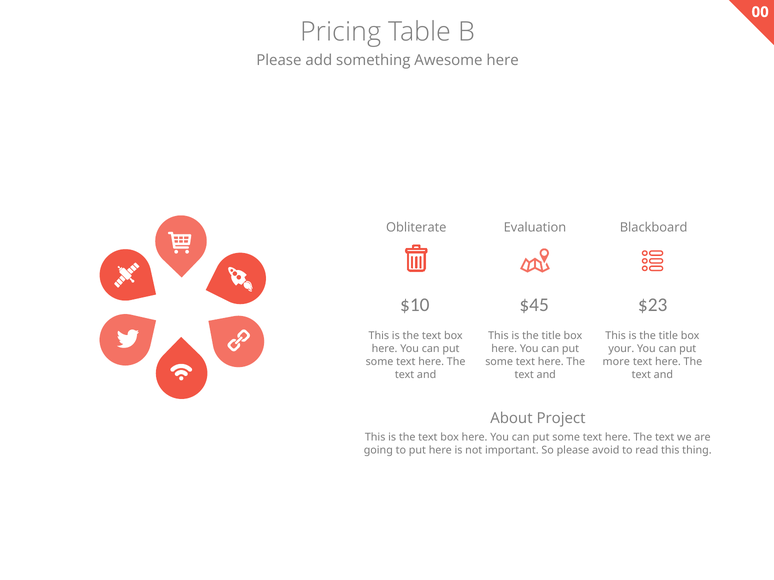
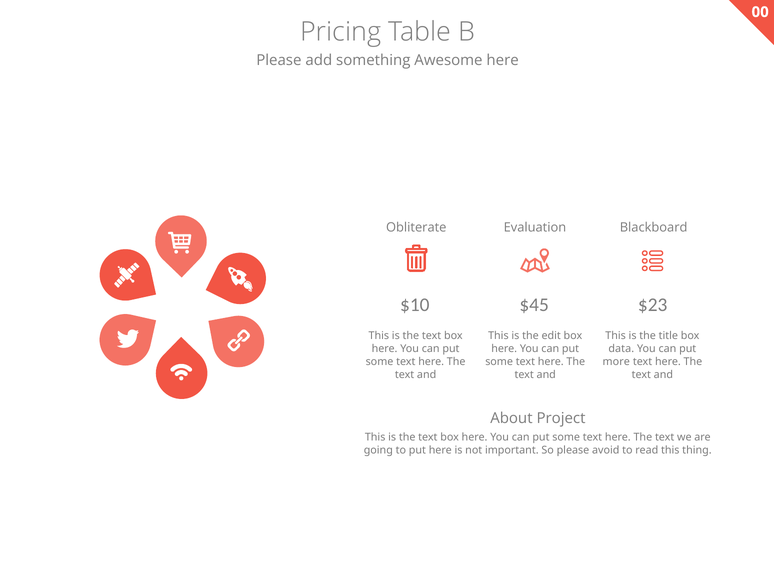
title: title -> edit (551, 336)
your: your -> data (621, 349)
